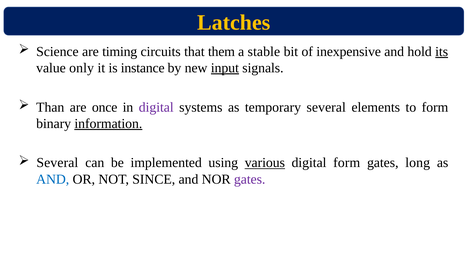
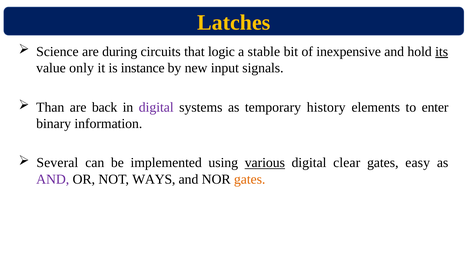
timing: timing -> during (120, 52)
them: them -> logic (221, 52)
input underline: present -> none (225, 68)
once: once -> back (105, 107)
temporary several: several -> history (326, 107)
to form: form -> enter (435, 107)
information underline: present -> none (108, 123)
digital form: form -> clear (347, 163)
long: long -> easy (418, 163)
AND colour: blue -> purple (53, 179)
SINCE: SINCE -> WAYS (154, 179)
gates colour: purple -> orange (250, 179)
